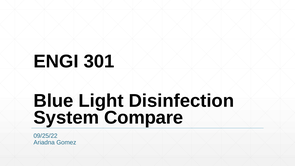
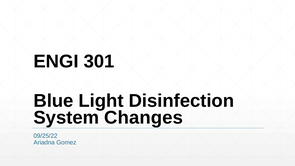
Compare: Compare -> Changes (144, 118)
